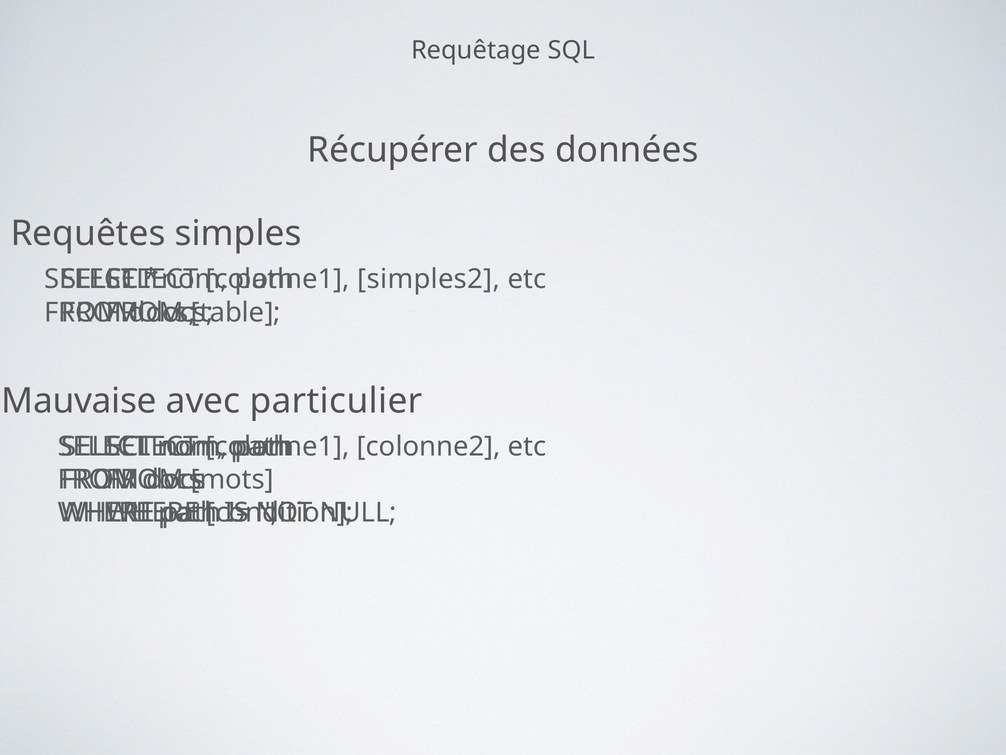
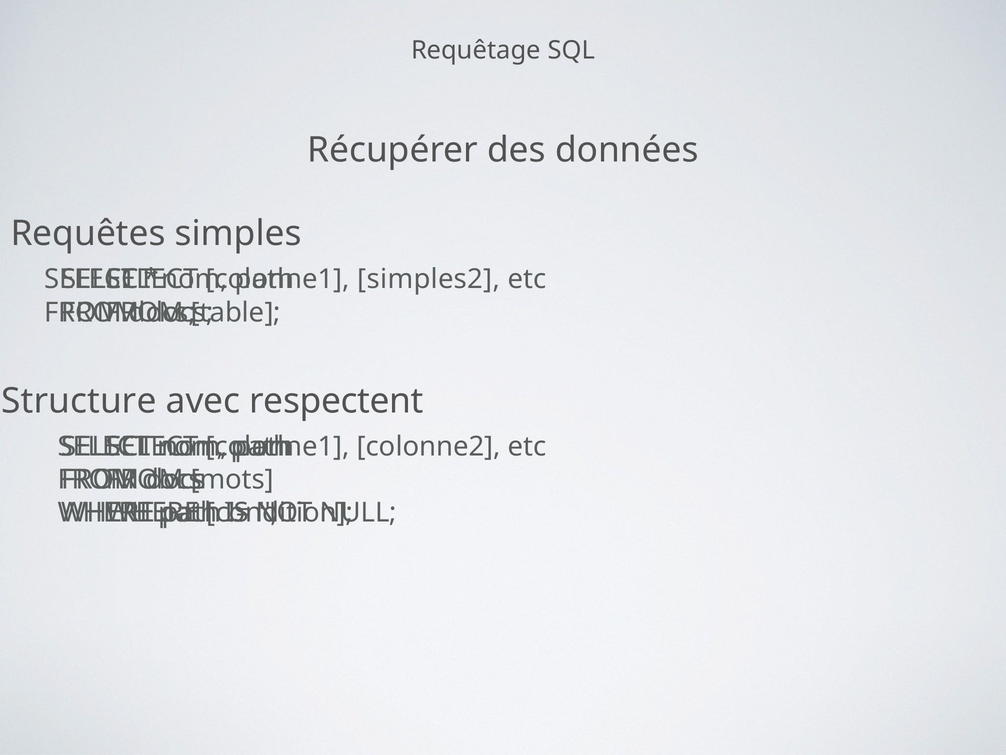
Mauvaise: Mauvaise -> Structure (79, 401)
particulier: particulier -> respectent (336, 401)
